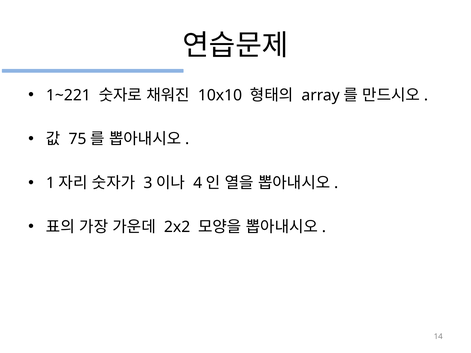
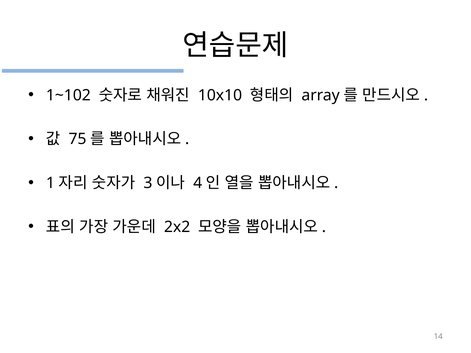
1~221: 1~221 -> 1~102 (68, 95)
